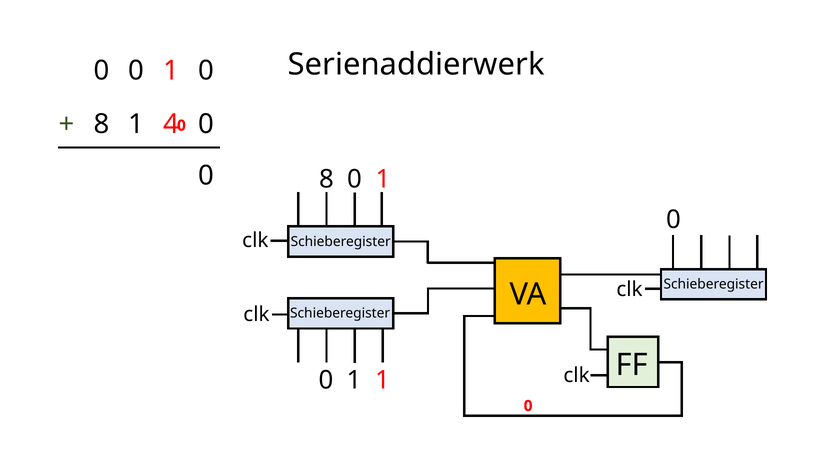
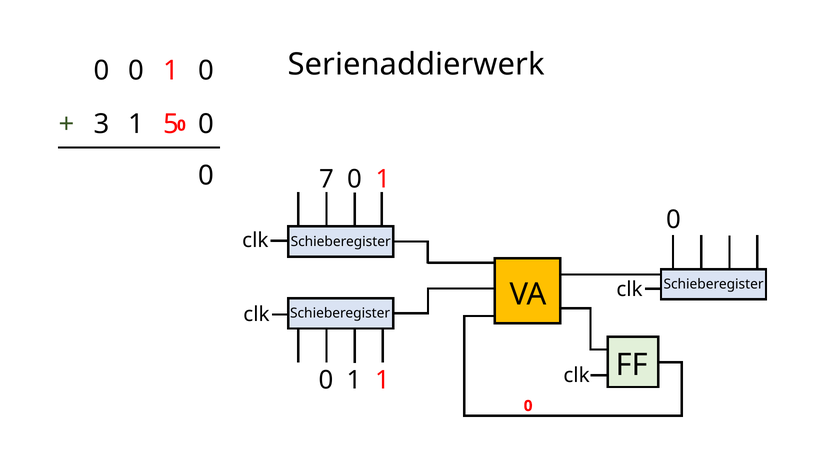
8: 8 -> 3 (101, 124)
4: 4 -> 5 (171, 124)
0 8: 8 -> 7 (327, 179)
